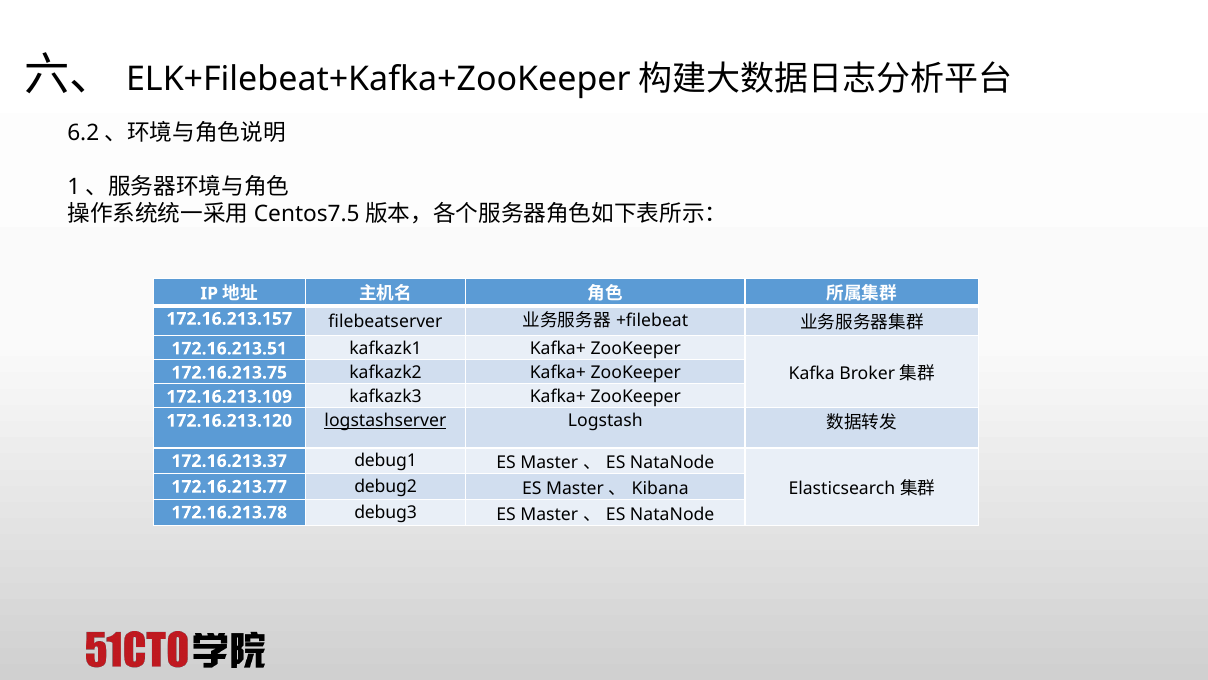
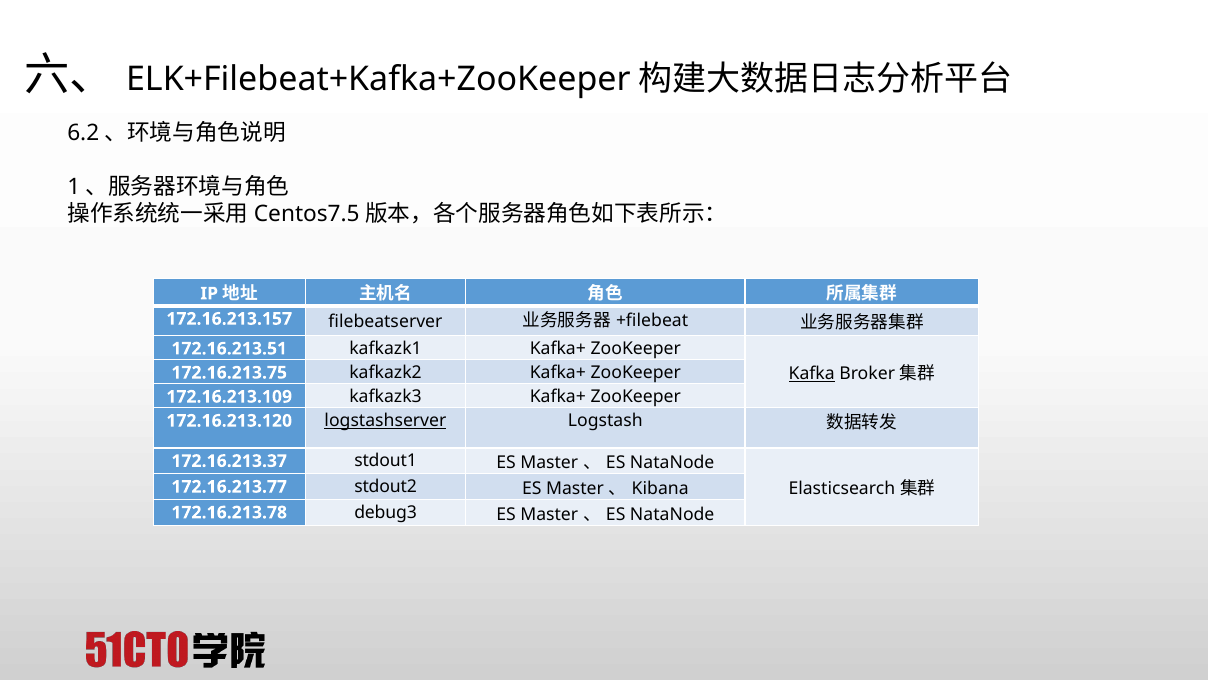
Kafka underline: none -> present (812, 373)
debug1: debug1 -> stdout1 (386, 461)
debug2: debug2 -> stdout2 (386, 486)
